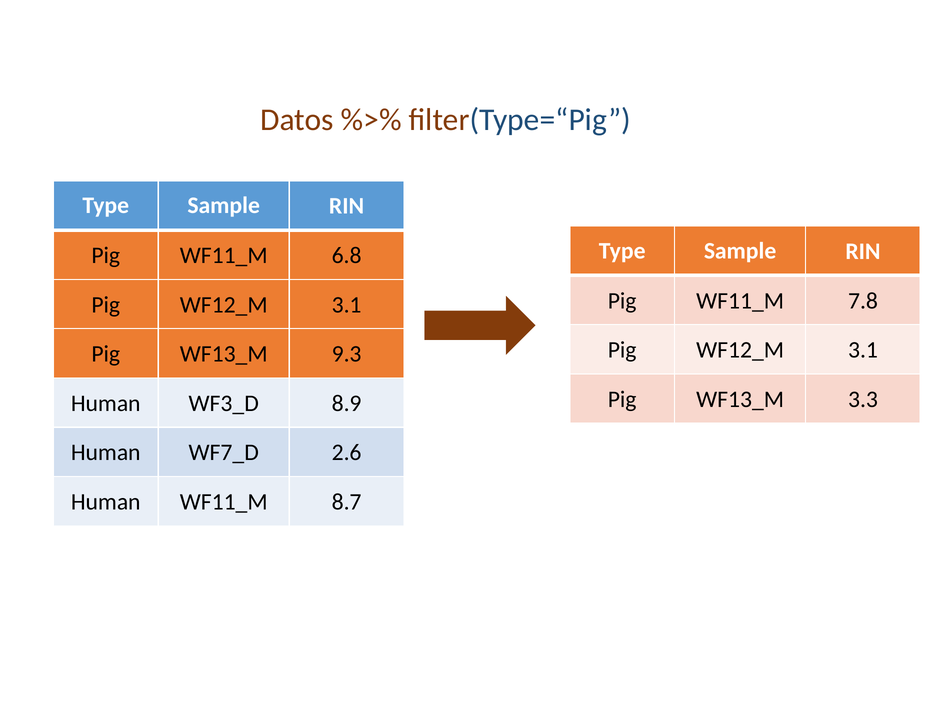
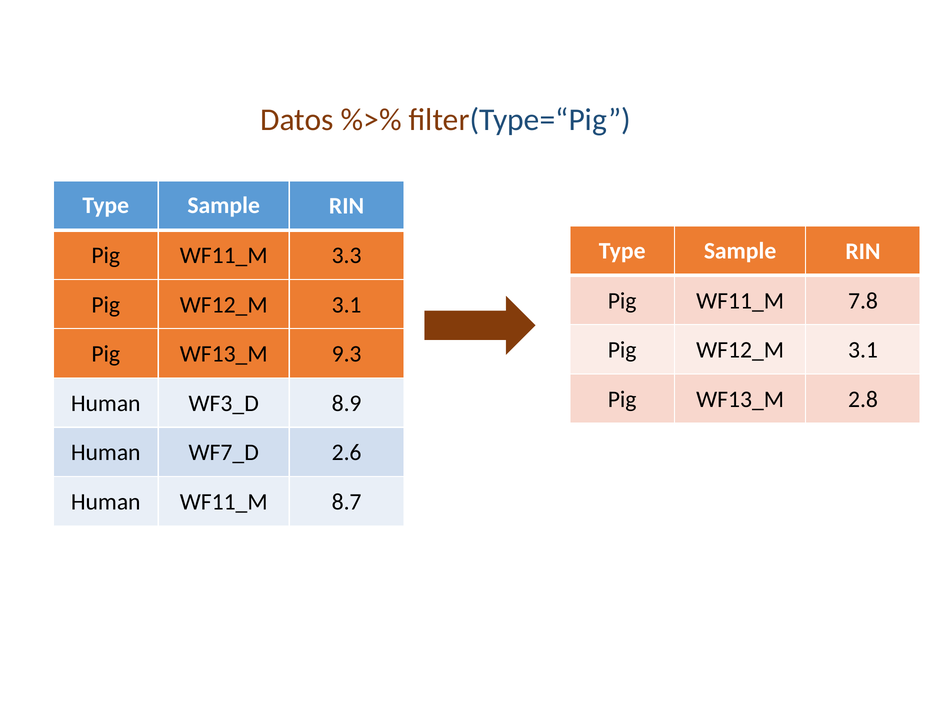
6.8: 6.8 -> 3.3 (347, 255)
3.3: 3.3 -> 2.8 (863, 399)
